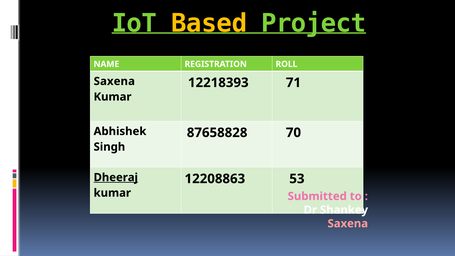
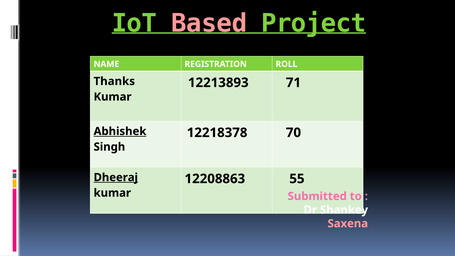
Based colour: yellow -> pink (209, 23)
Saxena: Saxena -> Thanks (114, 81)
12218393: 12218393 -> 12213893 (218, 83)
Abhishek underline: none -> present (120, 131)
87658828: 87658828 -> 12218378 (217, 133)
53: 53 -> 55 (297, 179)
